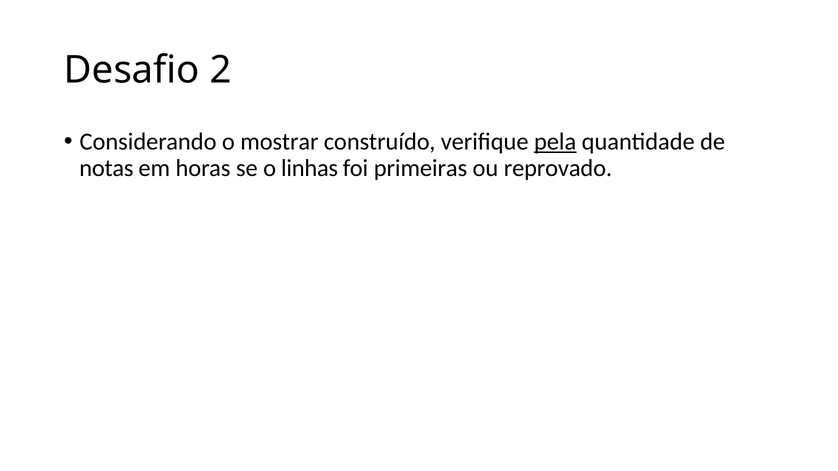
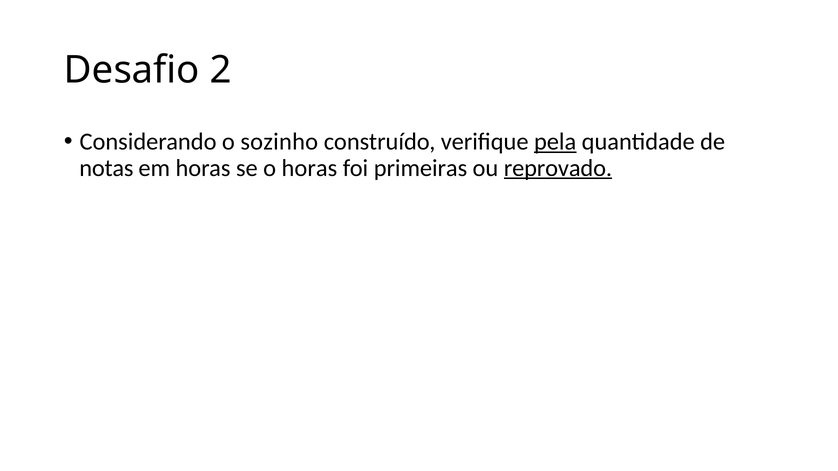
mostrar: mostrar -> sozinho (279, 142)
o linhas: linhas -> horas (309, 168)
reprovado underline: none -> present (558, 168)
